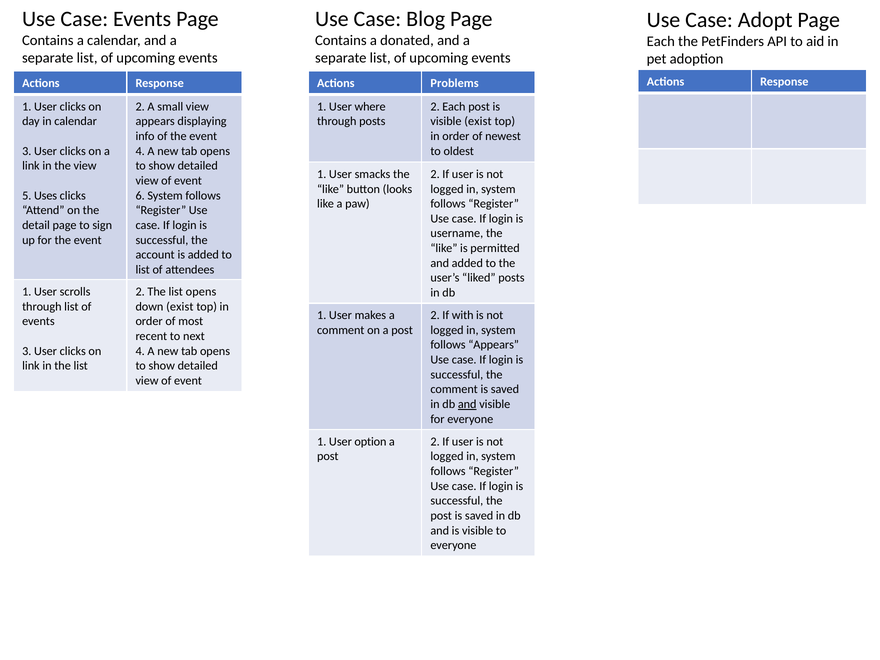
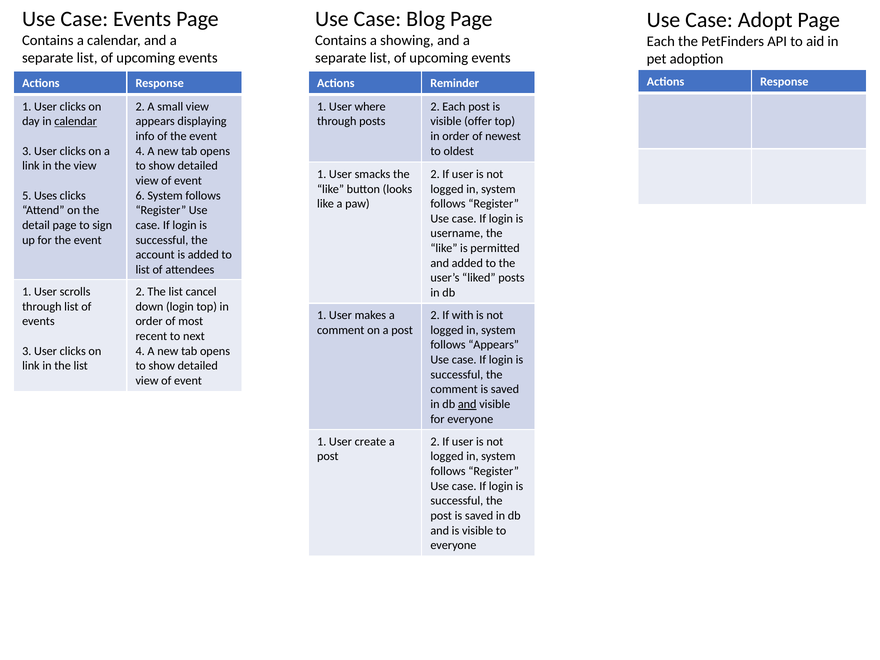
donated: donated -> showing (407, 41)
Problems: Problems -> Reminder (455, 83)
calendar underline: none -> present (76, 121)
visible exist: exist -> offer (478, 121)
list opens: opens -> cancel (201, 292)
down exist: exist -> login (180, 306)
option: option -> create (370, 442)
